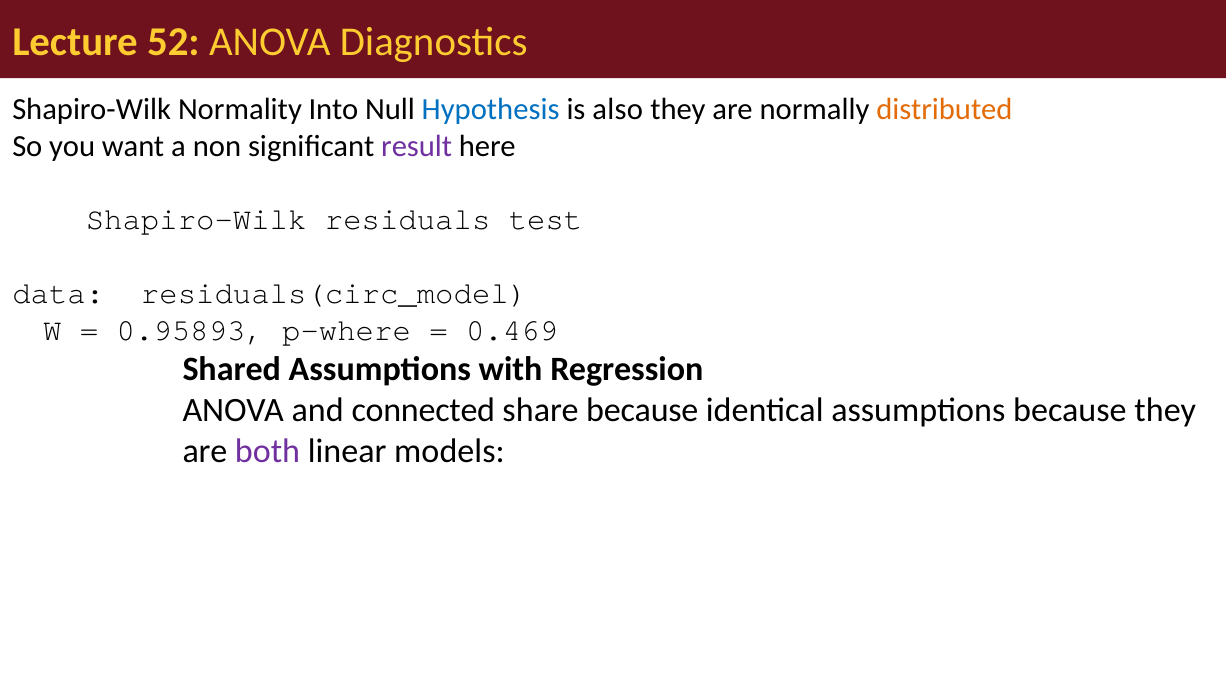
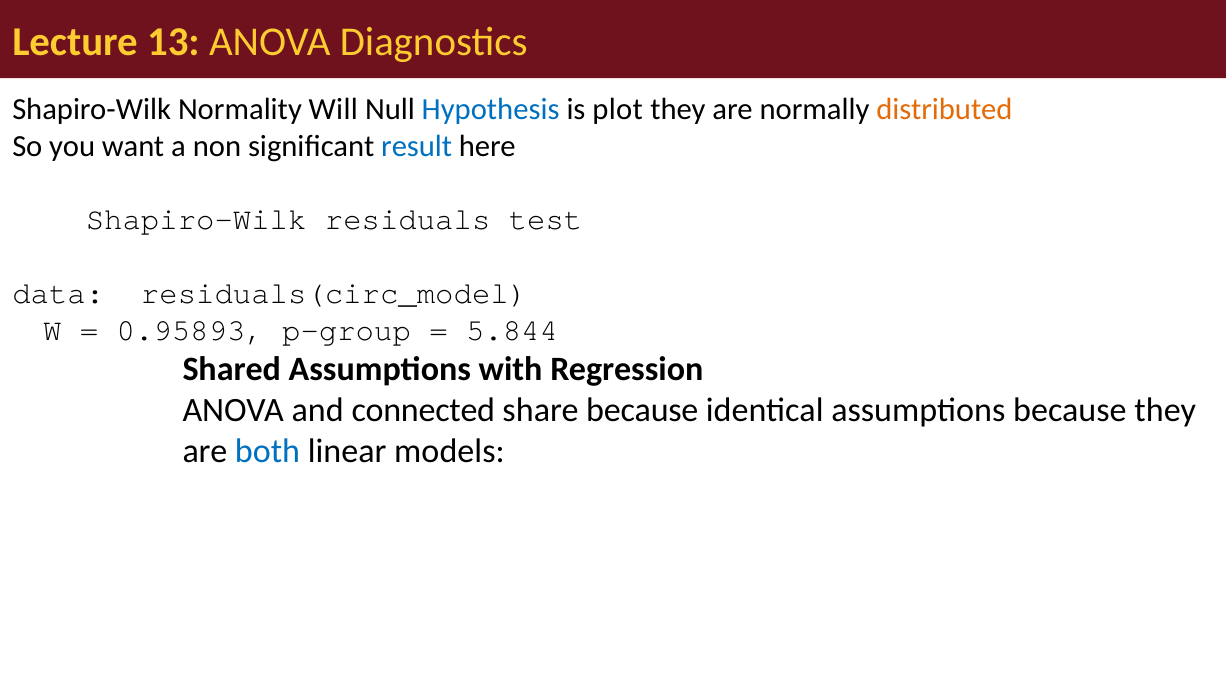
52: 52 -> 13 (173, 42)
Into: Into -> Will (333, 109)
also: also -> plot (618, 109)
result colour: purple -> blue (417, 146)
p-where: p-where -> p-group (347, 330)
0.469: 0.469 -> 5.844 (512, 330)
both colour: purple -> blue (267, 451)
